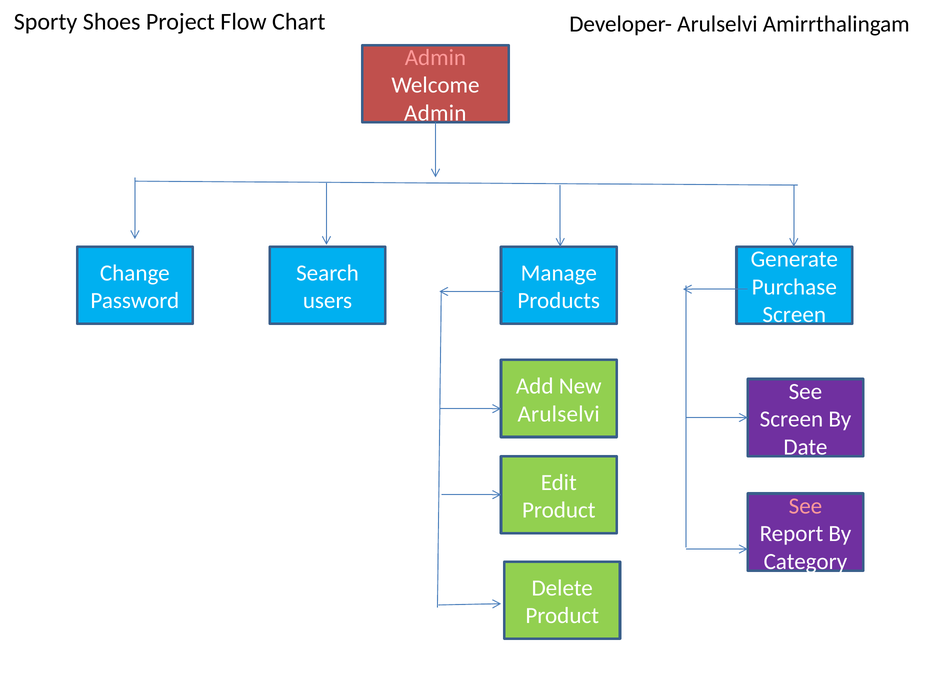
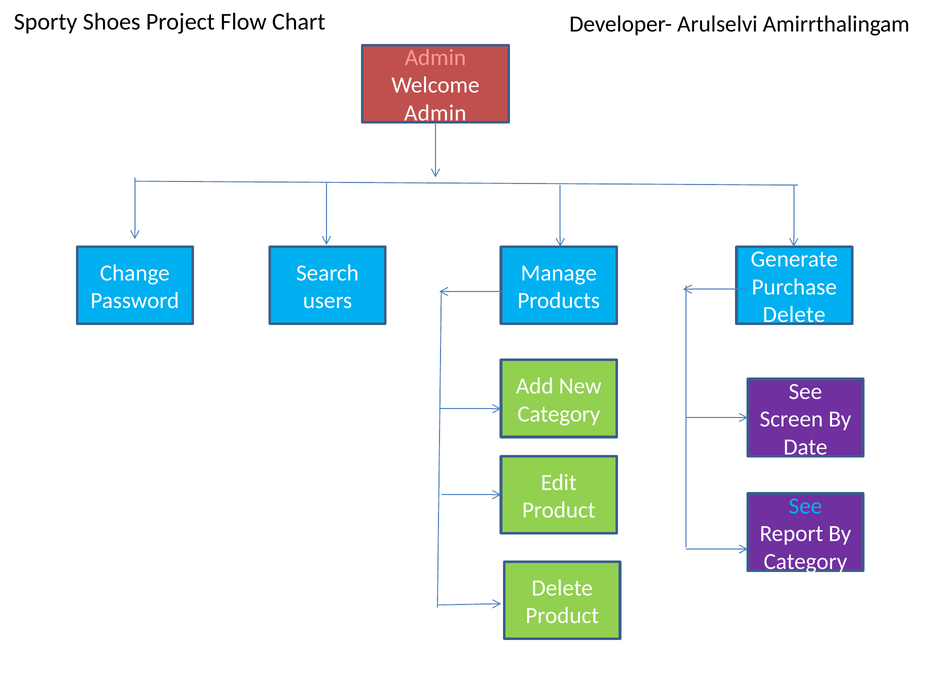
Screen: Screen -> Delete (794, 315)
Arulselvi: Arulselvi -> Category (559, 414)
See colour: pink -> light blue (805, 506)
